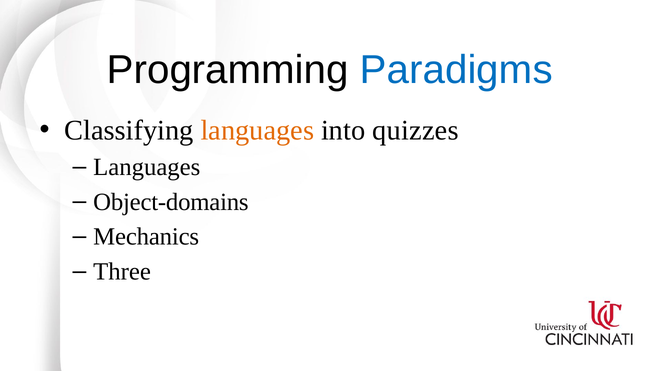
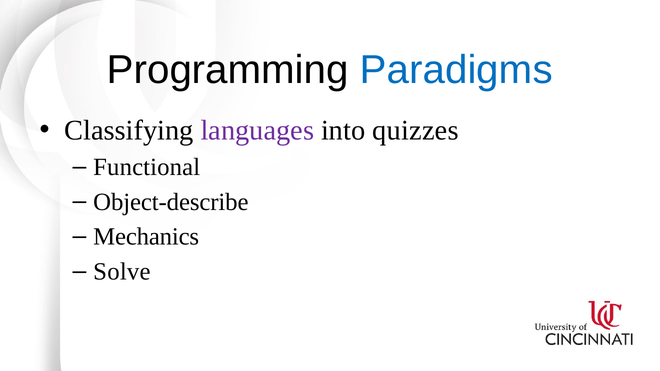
languages colour: orange -> purple (257, 130)
Languages: Languages -> Functional (147, 167)
Object-domains: Object-domains -> Object-describe (171, 202)
Three: Three -> Solve (122, 272)
